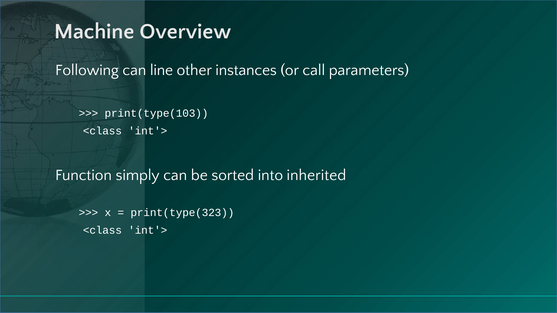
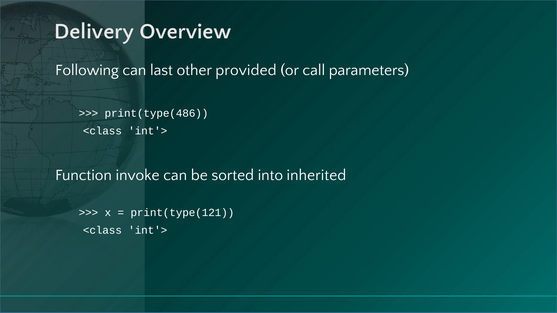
Machine: Machine -> Delivery (94, 31)
line: line -> last (161, 70)
instances: instances -> provided (246, 70)
print(type(103: print(type(103 -> print(type(486 (156, 114)
simply: simply -> invoke (138, 175)
print(type(323: print(type(323 -> print(type(121 (182, 213)
